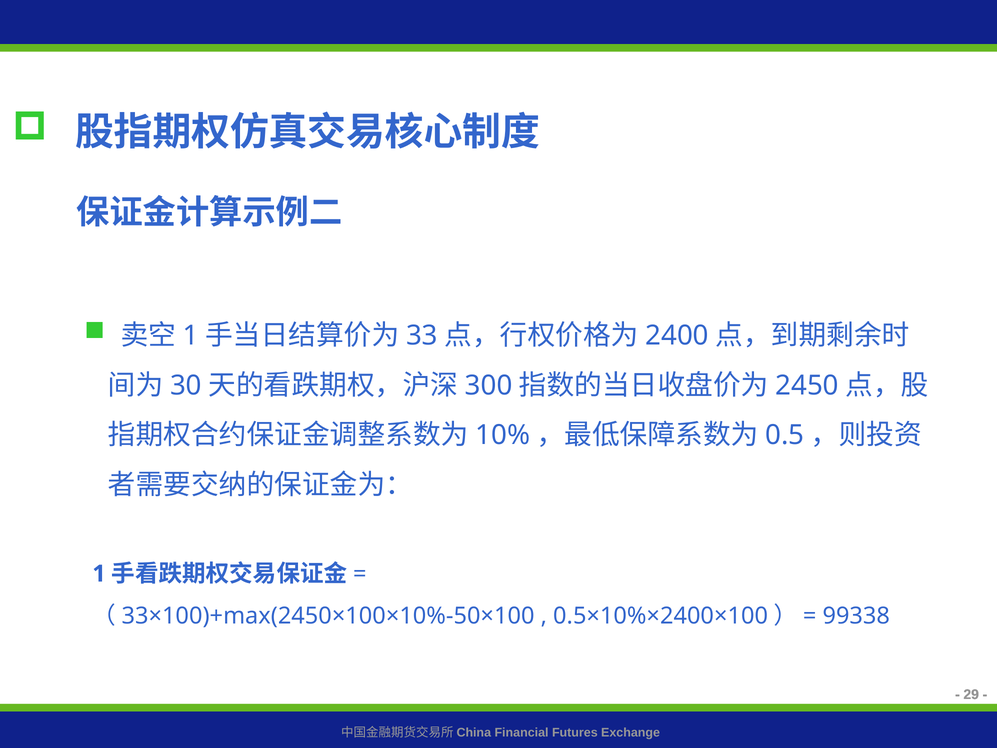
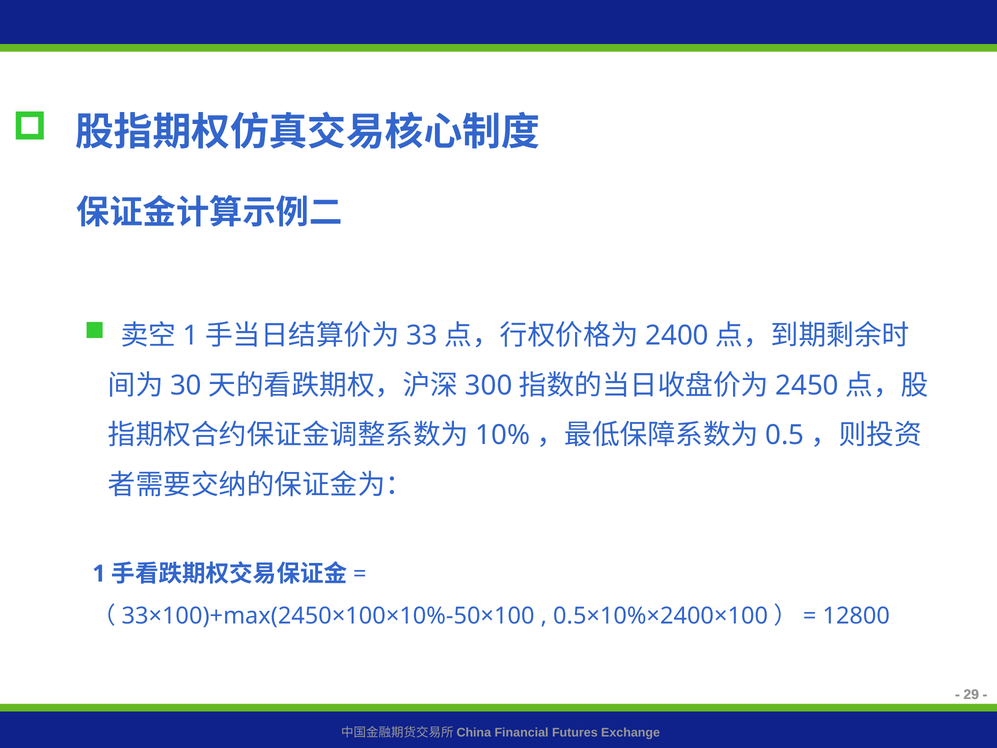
99338: 99338 -> 12800 (856, 616)
